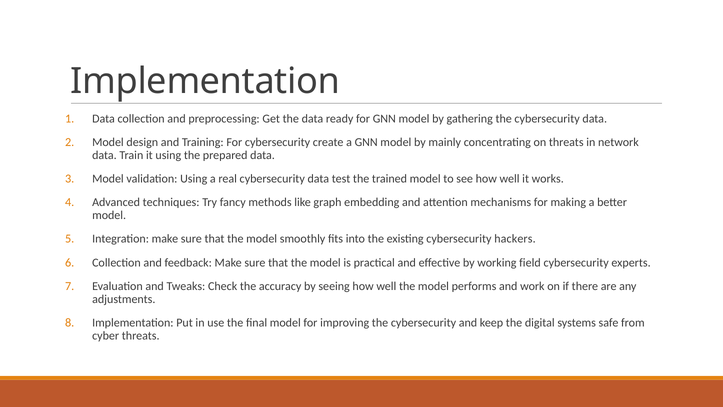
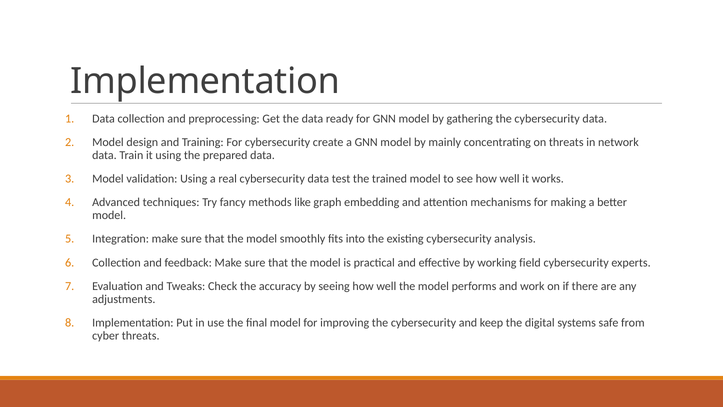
hackers: hackers -> analysis (515, 239)
